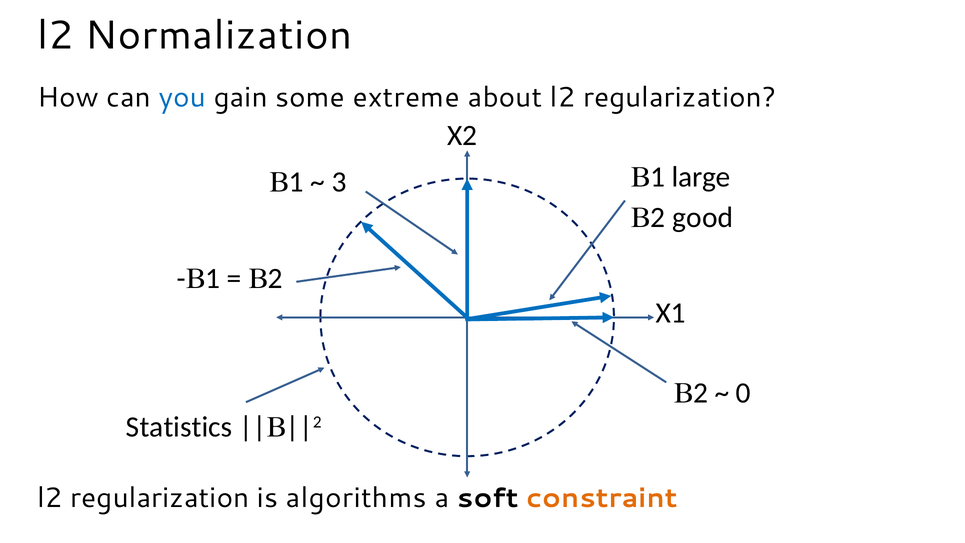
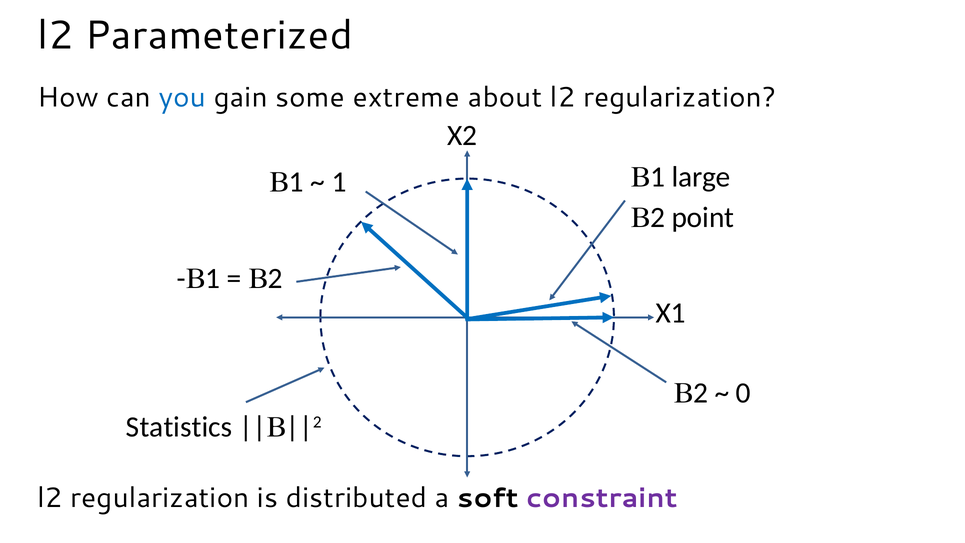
Normalization: Normalization -> Parameterized (219, 36)
3: 3 -> 1 (339, 182)
good: good -> point (703, 217)
algorithms: algorithms -> distributed (356, 498)
constraint colour: orange -> purple (602, 498)
